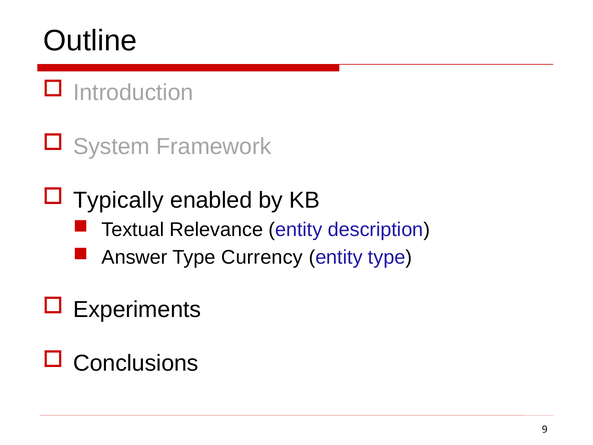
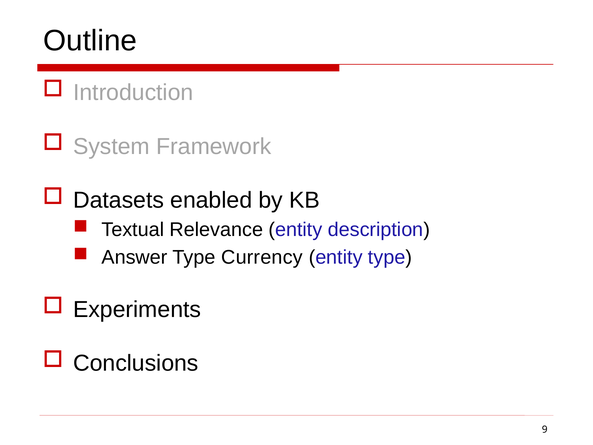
Typically: Typically -> Datasets (119, 200)
